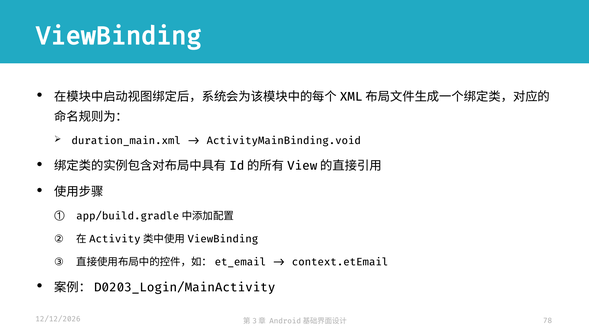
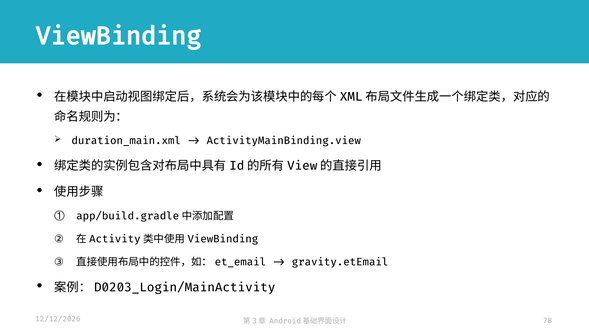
ActivityMainBinding.void: ActivityMainBinding.void -> ActivityMainBinding.view (284, 140)
context.etEmail: context.etEmail -> gravity.etEmail (340, 262)
